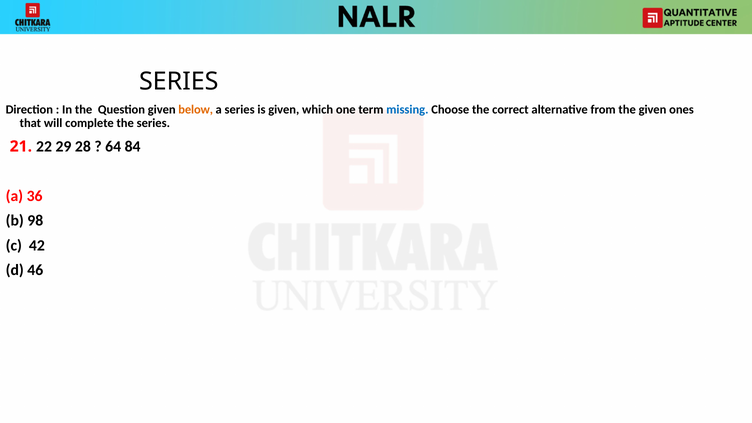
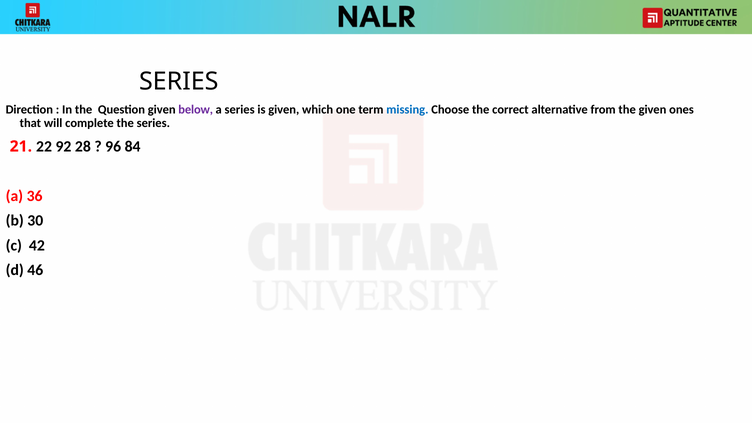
below colour: orange -> purple (196, 110)
29: 29 -> 92 (63, 146)
64: 64 -> 96 (113, 146)
98: 98 -> 30 (35, 221)
